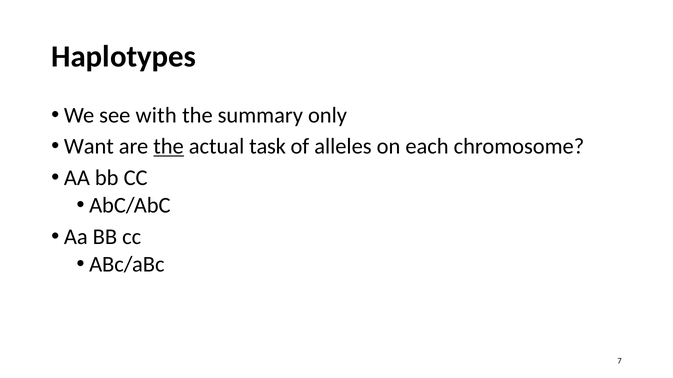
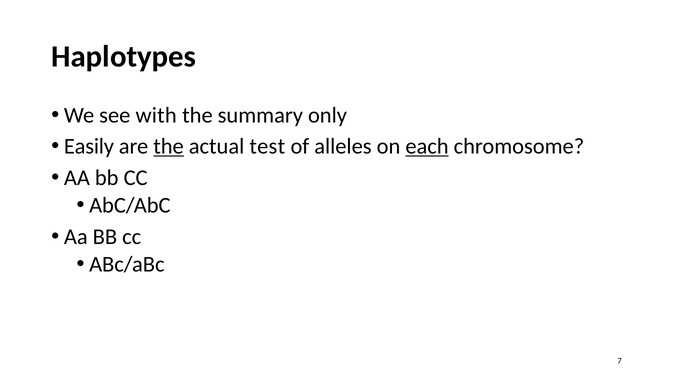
Want: Want -> Easily (89, 147)
task: task -> test (267, 147)
each underline: none -> present (427, 147)
